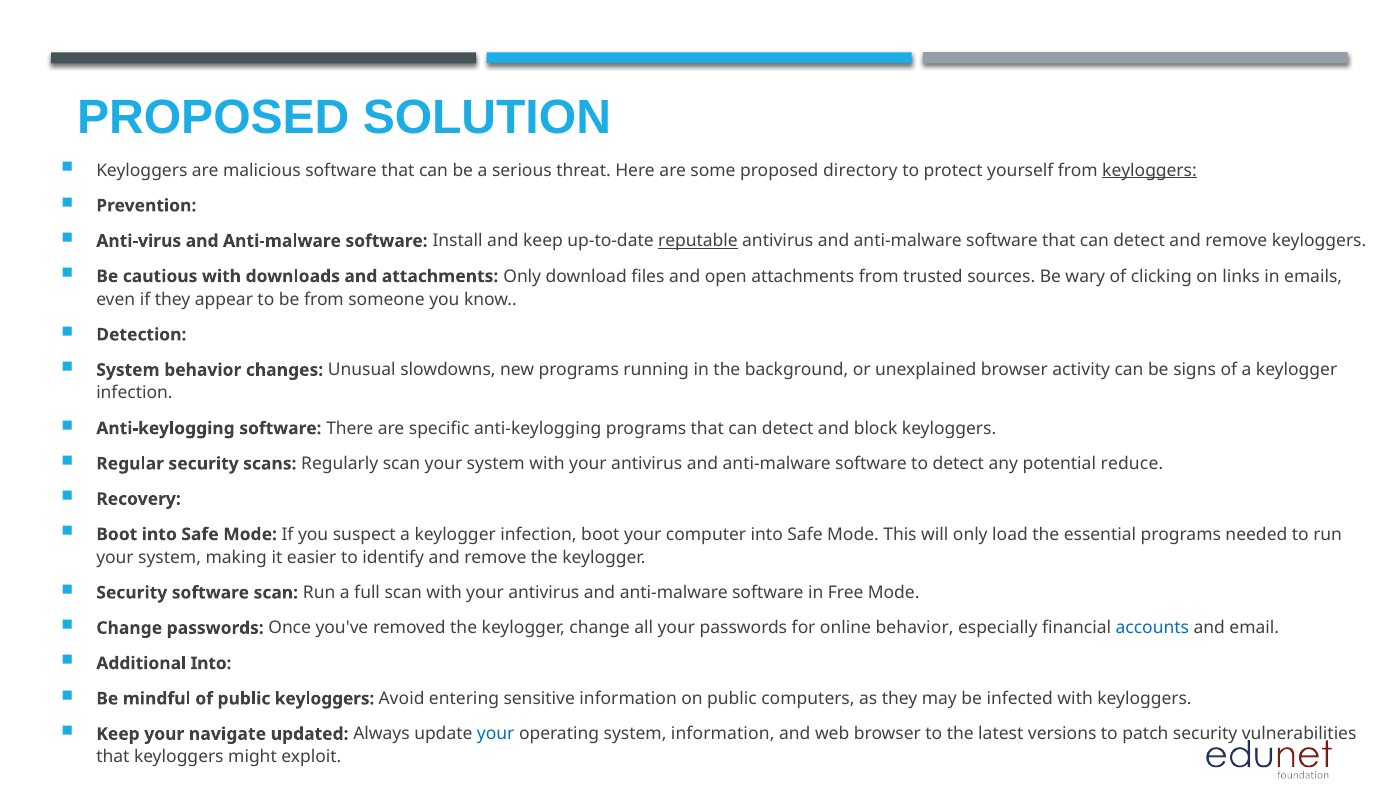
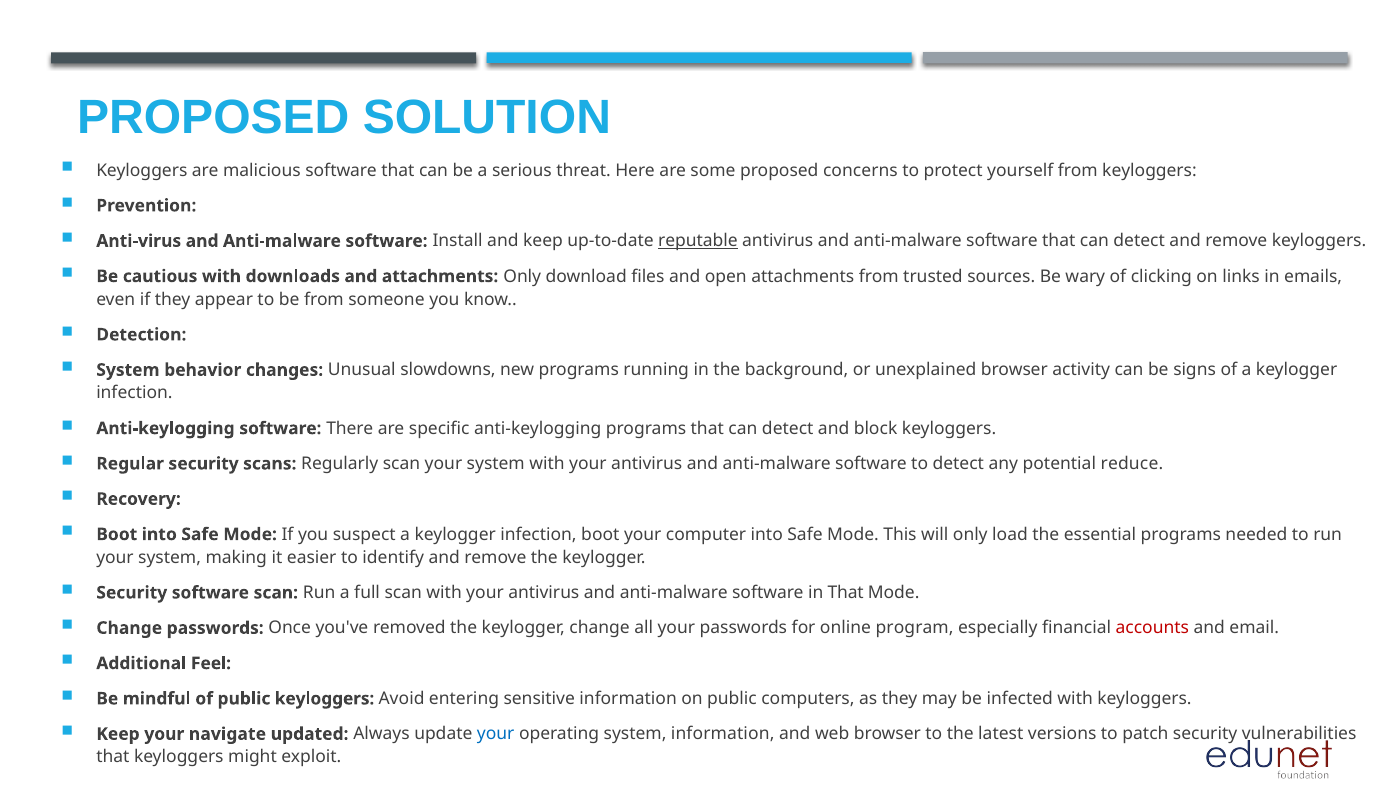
directory: directory -> concerns (860, 170)
keyloggers underline: present -> none (1149, 170)
in Free: Free -> That (846, 593)
online behavior: behavior -> program (915, 628)
accounts colour: blue -> red (1152, 628)
Additional Into: Into -> Feel (211, 663)
